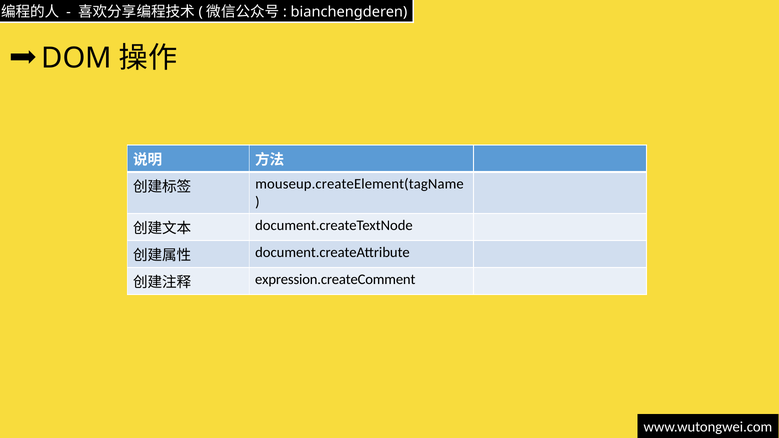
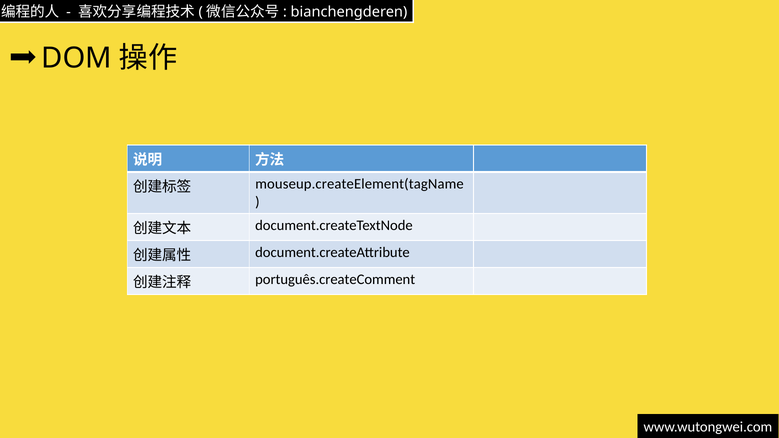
expression.createComment: expression.createComment -> português.createComment (335, 280)
